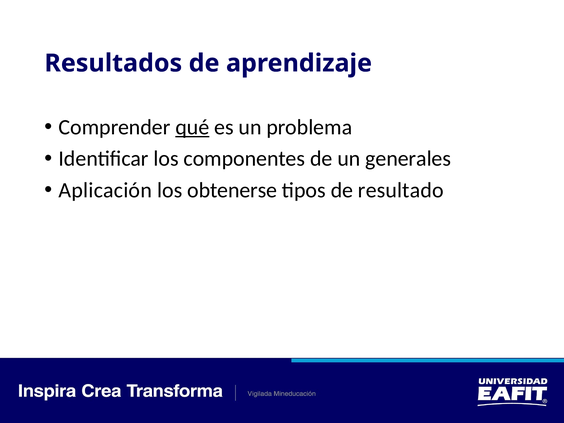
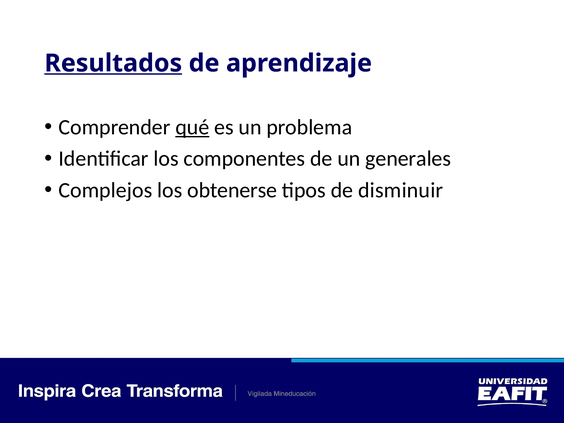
Resultados underline: none -> present (113, 63)
Aplicación: Aplicación -> Complejos (105, 190)
resultado: resultado -> disminuir (401, 190)
